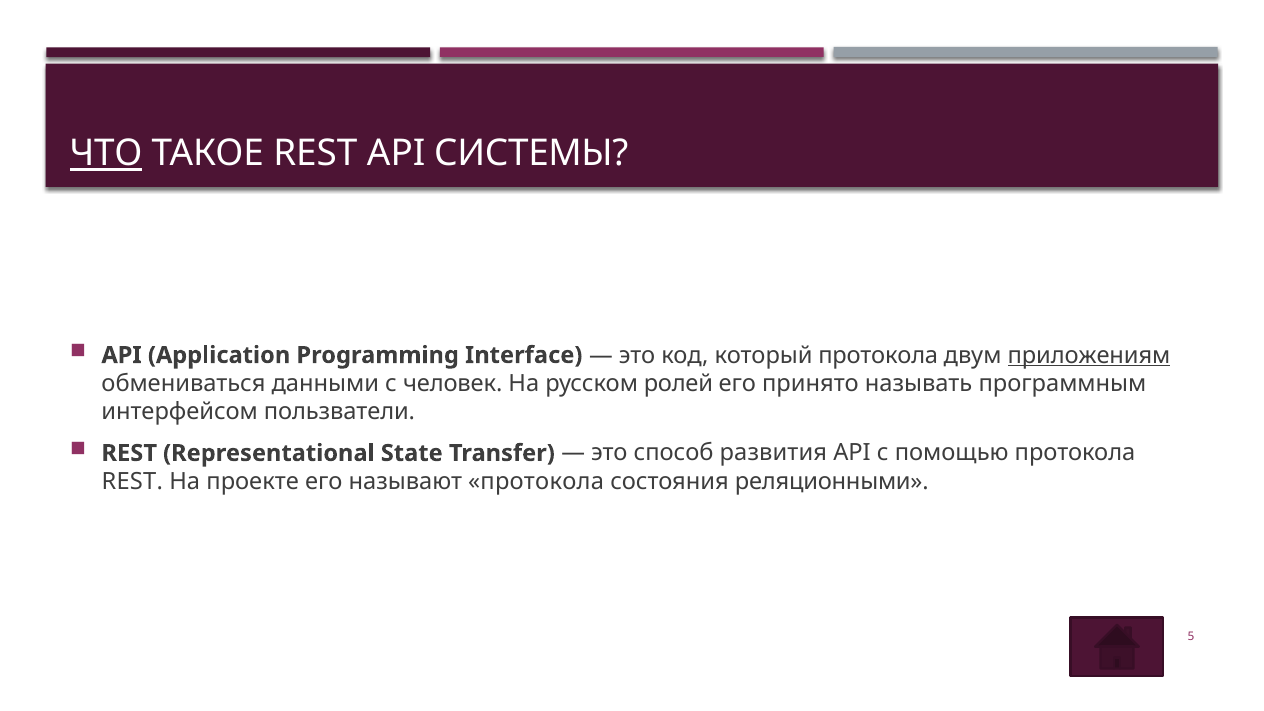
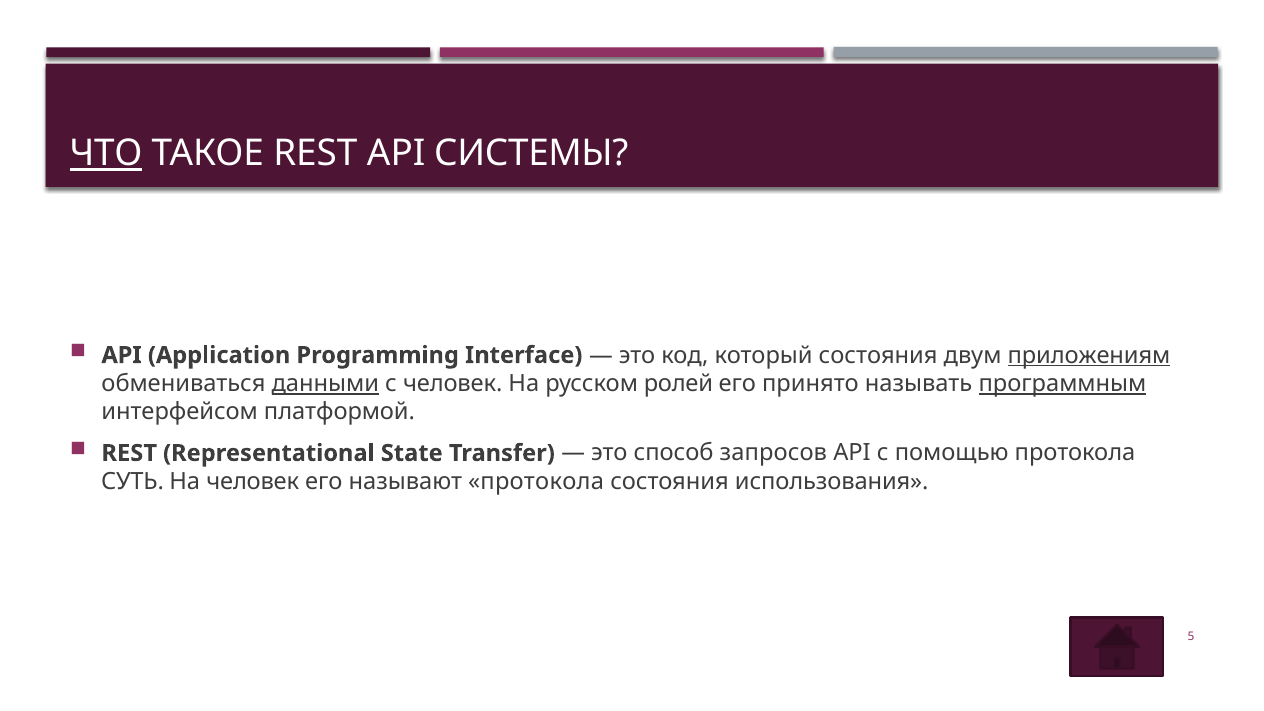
который протокола: протокола -> состояния (878, 355)
данными underline: none -> present (325, 384)
программным underline: none -> present (1062, 384)
пользватели: пользватели -> платформой (339, 412)
развития: развития -> запросов (773, 453)
REST: REST -> СУТЬ (133, 482)
На проекте: проекте -> человек (253, 482)
реляционными: реляционными -> использования (832, 482)
